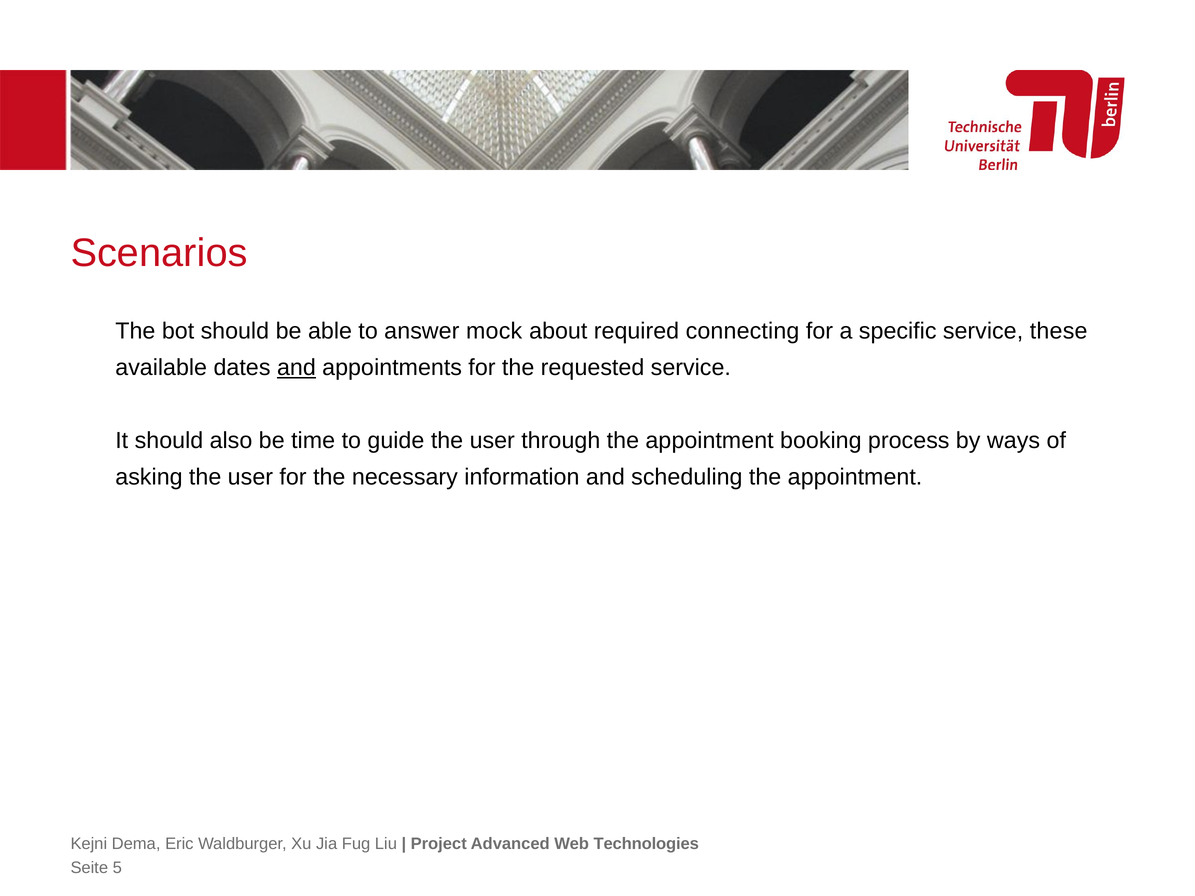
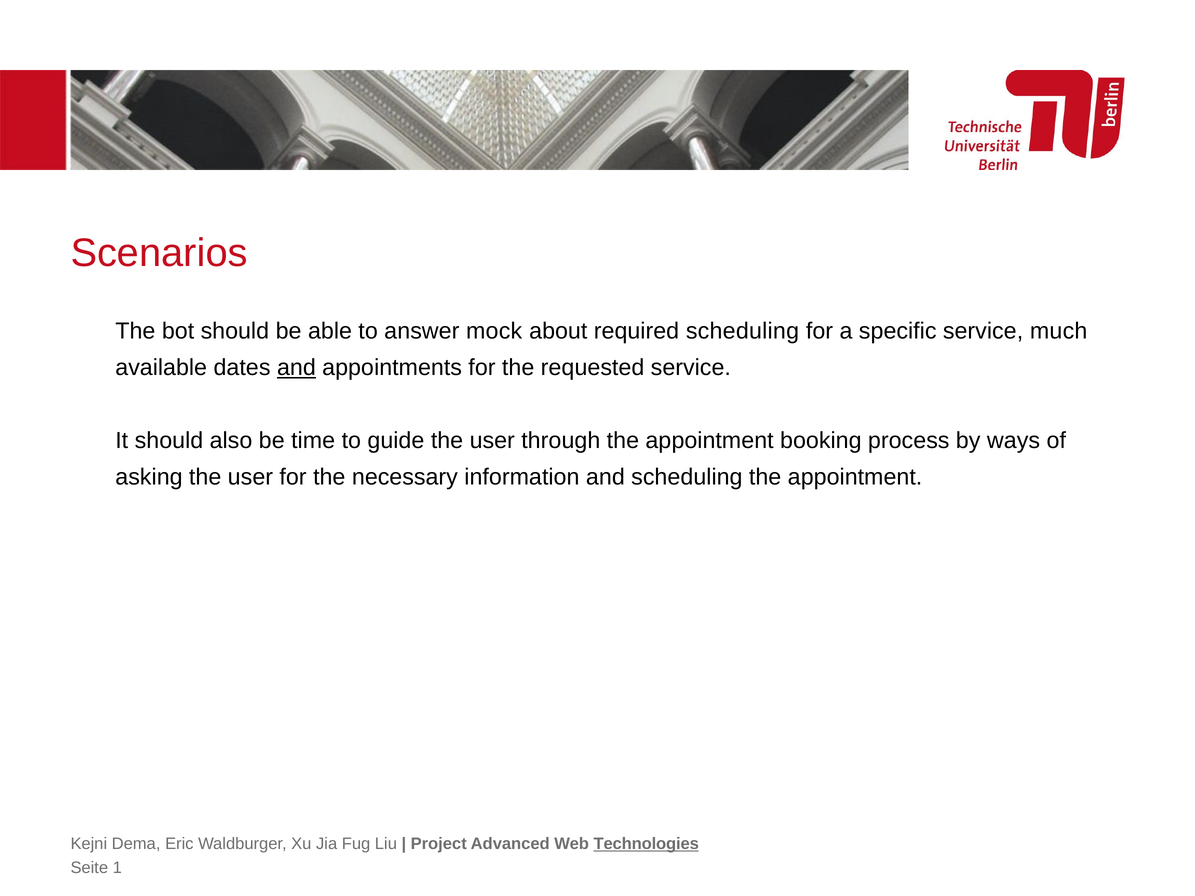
required connecting: connecting -> scheduling (742, 331)
these: these -> much (1059, 331)
Technologies underline: none -> present (646, 844)
5: 5 -> 1 (117, 868)
